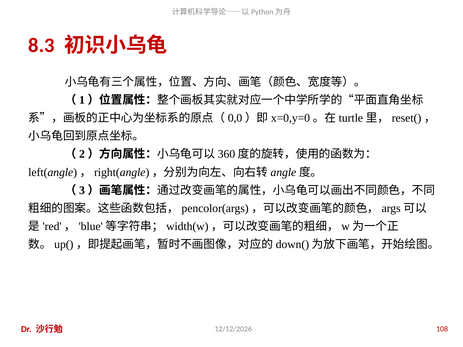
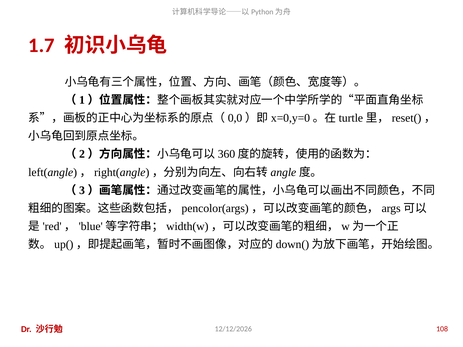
8.3: 8.3 -> 1.7 (41, 45)
